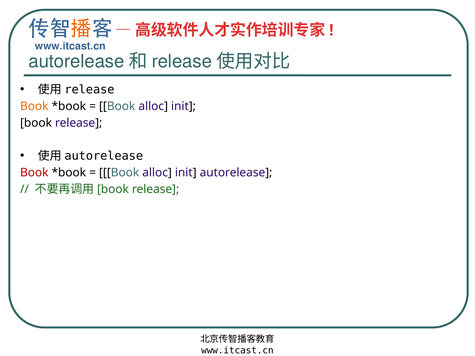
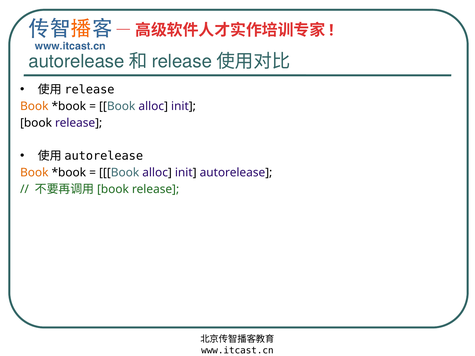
Book colour: red -> orange (34, 173)
